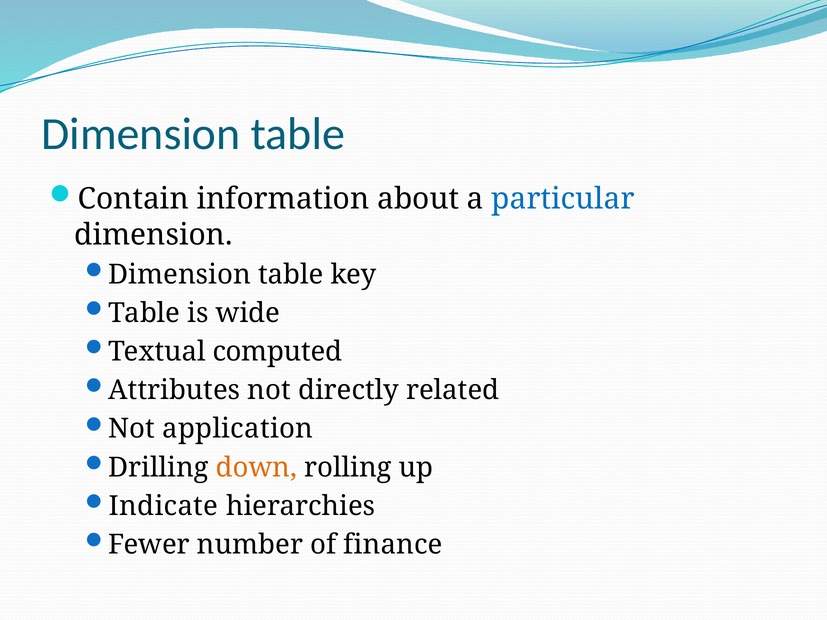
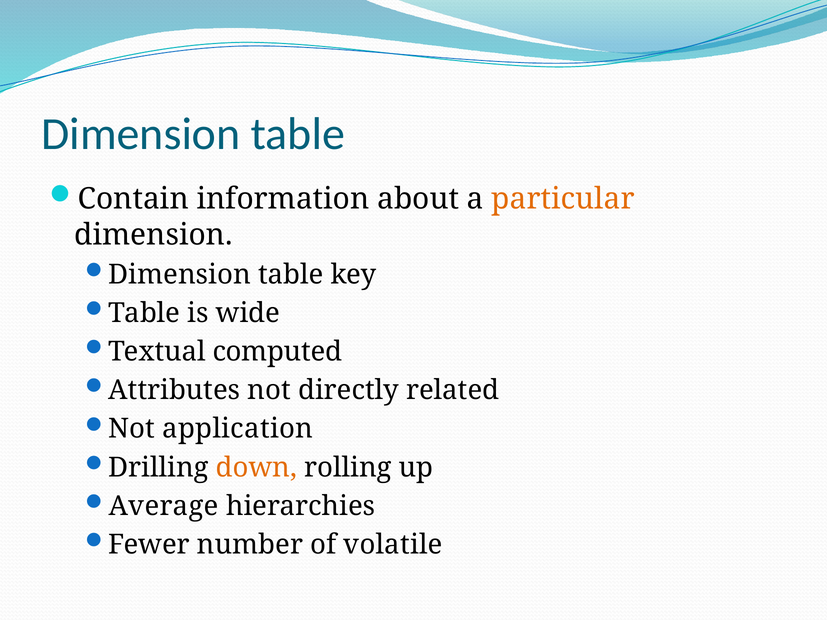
particular colour: blue -> orange (563, 199)
Indicate: Indicate -> Average (164, 506)
finance: finance -> volatile (393, 545)
